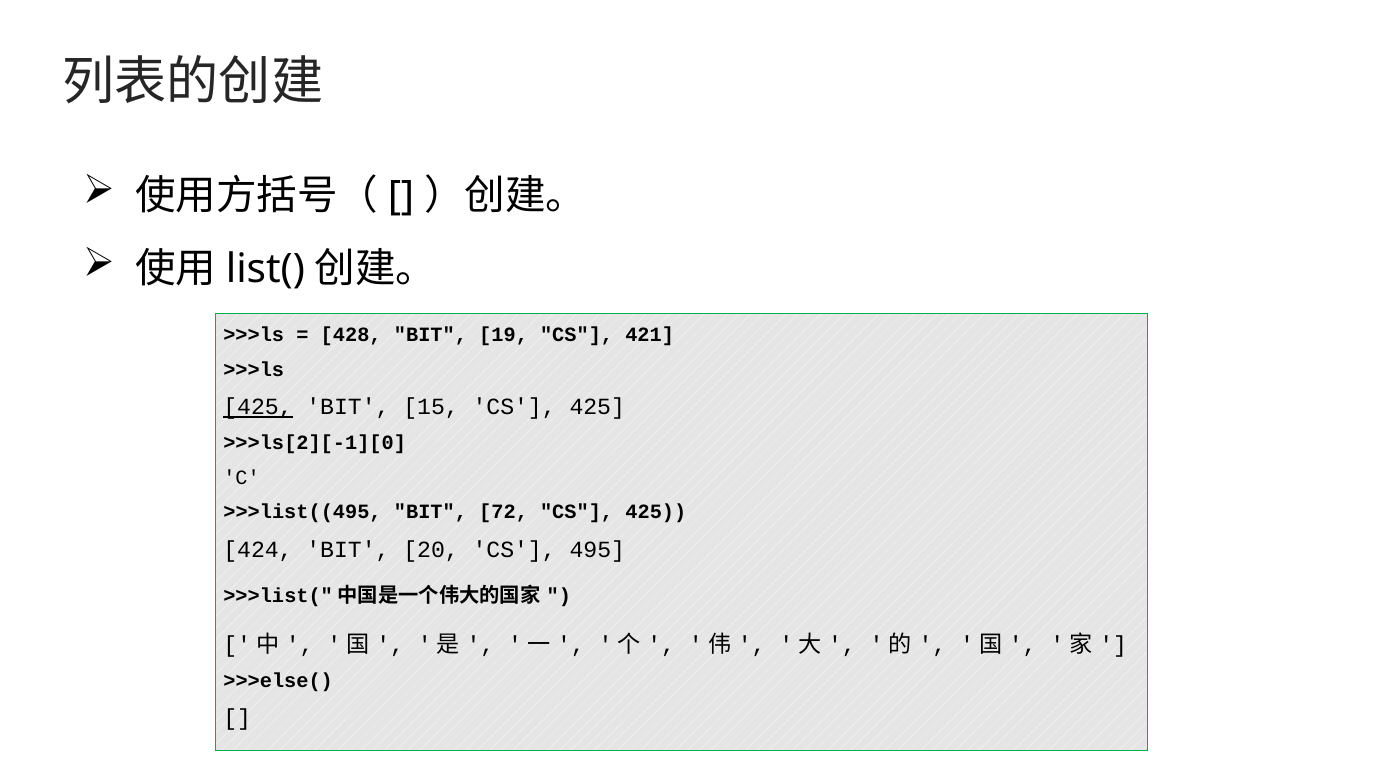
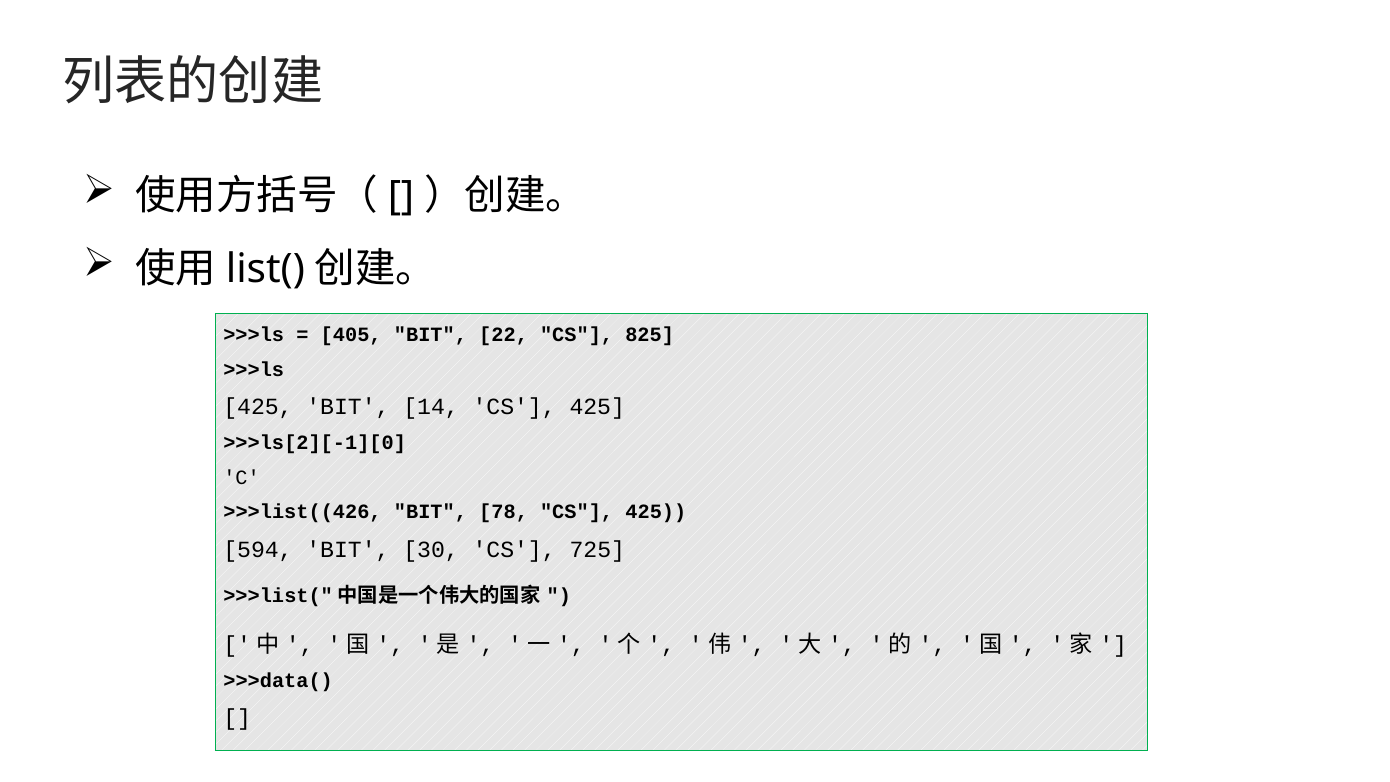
428: 428 -> 405 (351, 335)
19: 19 -> 22 (504, 335)
421: 421 -> 825 (650, 335)
425 underline: present -> none (258, 407)
15: 15 -> 14 (431, 407)
>>>list((495: >>>list((495 -> >>>list((426 (303, 512)
72: 72 -> 78 (504, 512)
424: 424 -> 594 (258, 549)
20: 20 -> 30 (431, 549)
495: 495 -> 725 (597, 549)
>>>else(: >>>else( -> >>>data( (278, 681)
